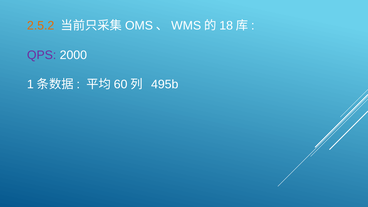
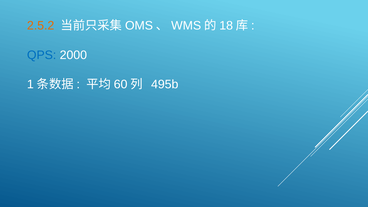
QPS colour: purple -> blue (42, 55)
